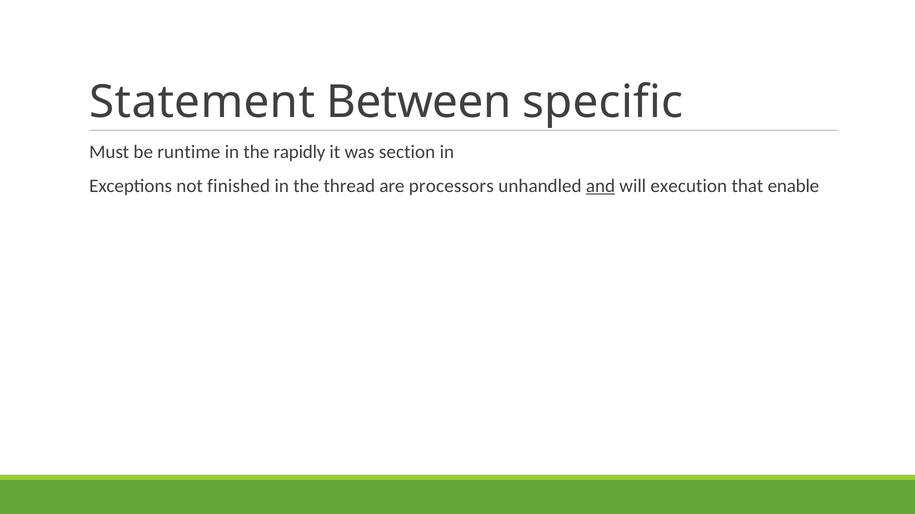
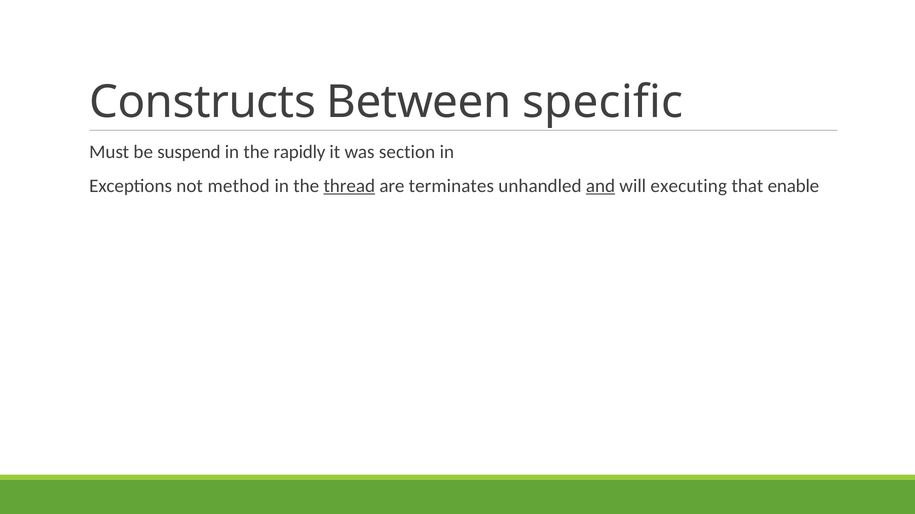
Statement: Statement -> Constructs (203, 103)
runtime: runtime -> suspend (189, 152)
finished: finished -> method (239, 186)
thread underline: none -> present (349, 186)
processors: processors -> terminates (451, 186)
execution: execution -> executing (689, 186)
